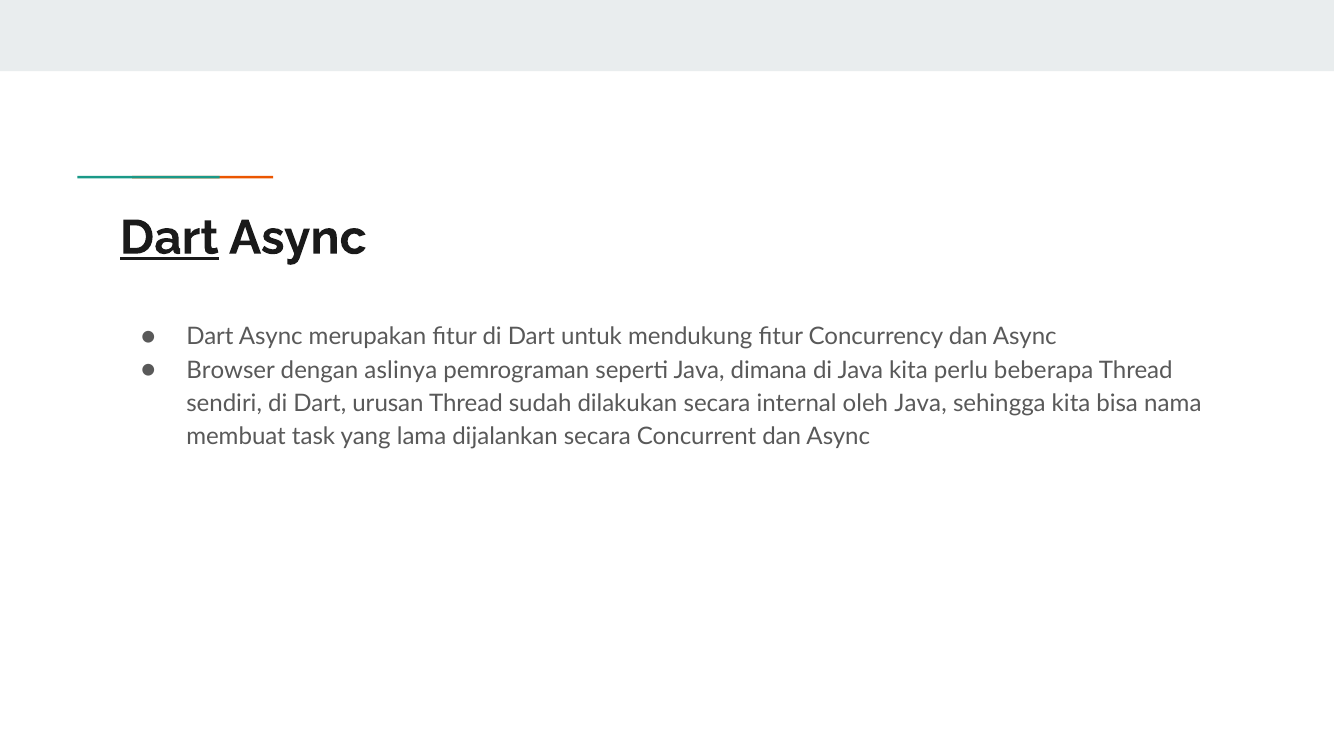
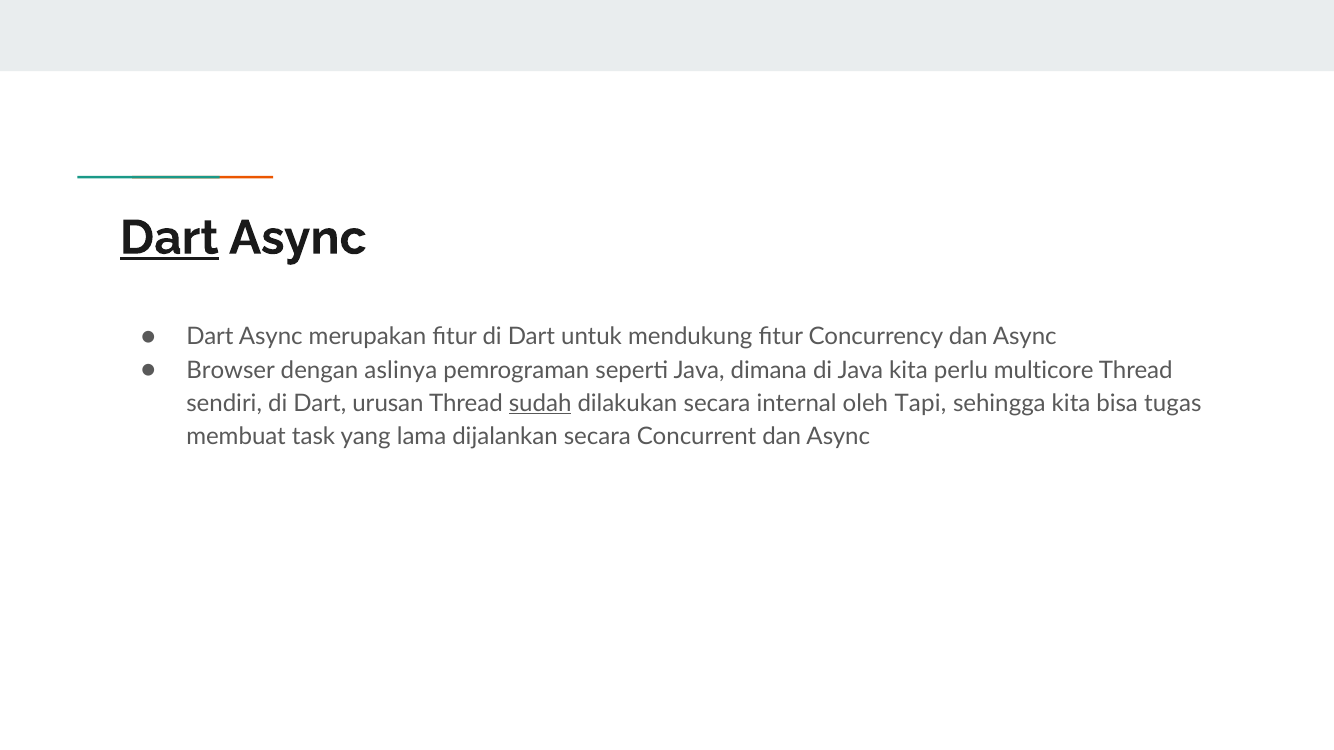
beberapa: beberapa -> multicore (1044, 370)
sudah underline: none -> present (540, 404)
oleh Java: Java -> Tapi (920, 404)
nama: nama -> tugas (1173, 404)
